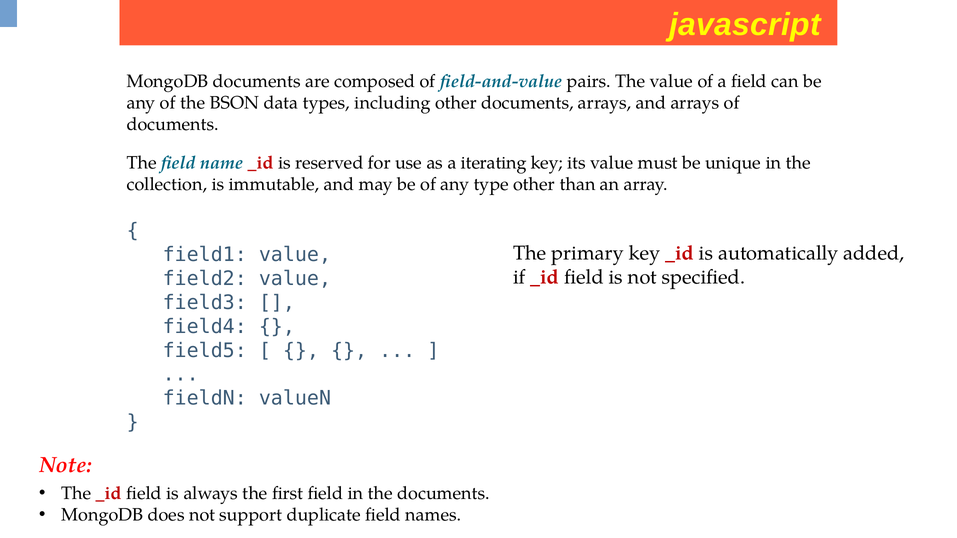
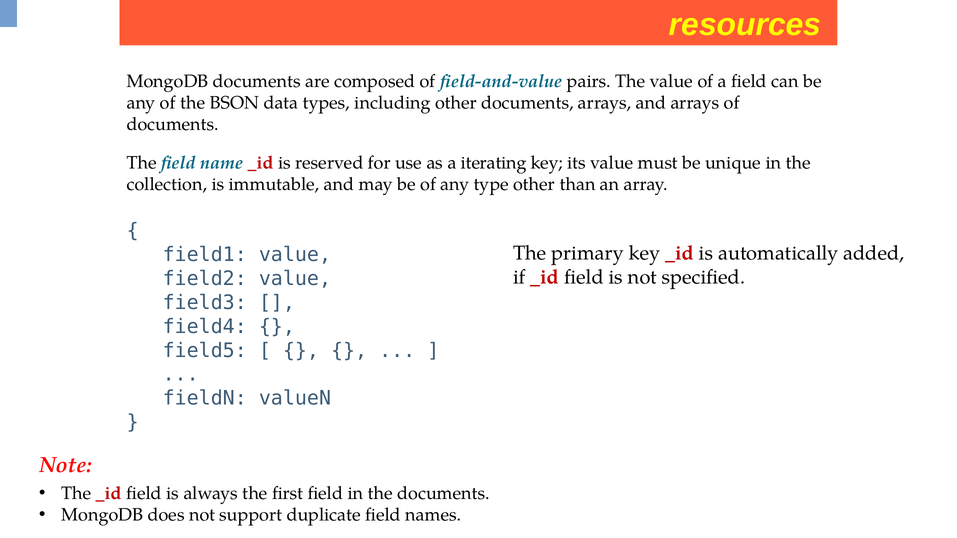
javascript: javascript -> resources (745, 25)
